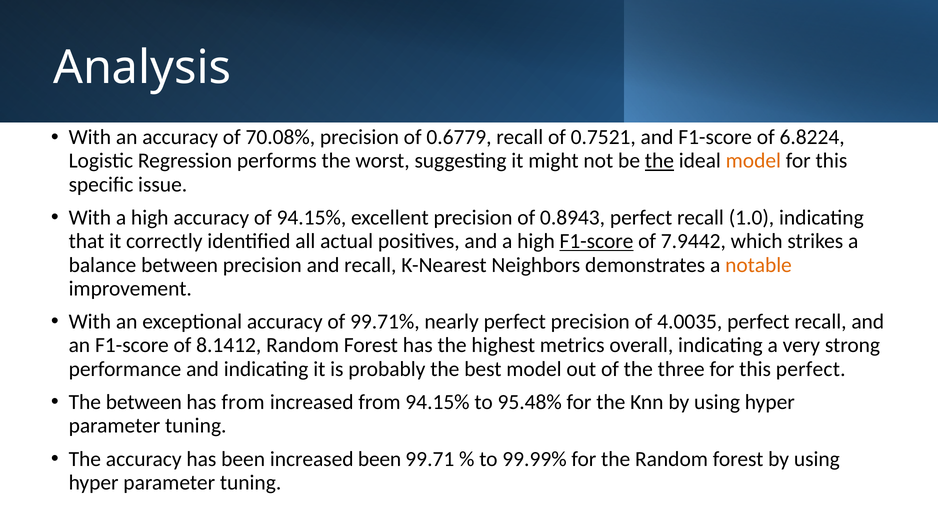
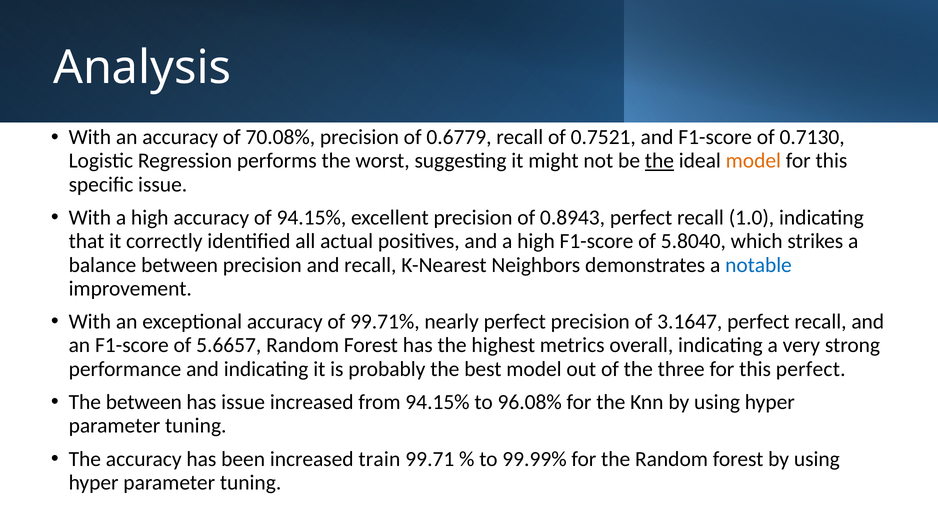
6.8224: 6.8224 -> 0.7130 (812, 137)
F1-score underline: present -> none (596, 241)
7.9442: 7.9442 -> 5.8040 (693, 241)
notable colour: orange -> blue (758, 265)
4.0035: 4.0035 -> 3.1647 (690, 322)
8.1412: 8.1412 -> 5.6657 (229, 345)
has from: from -> issue (243, 402)
95.48%: 95.48% -> 96.08% (530, 402)
increased been: been -> train (379, 459)
